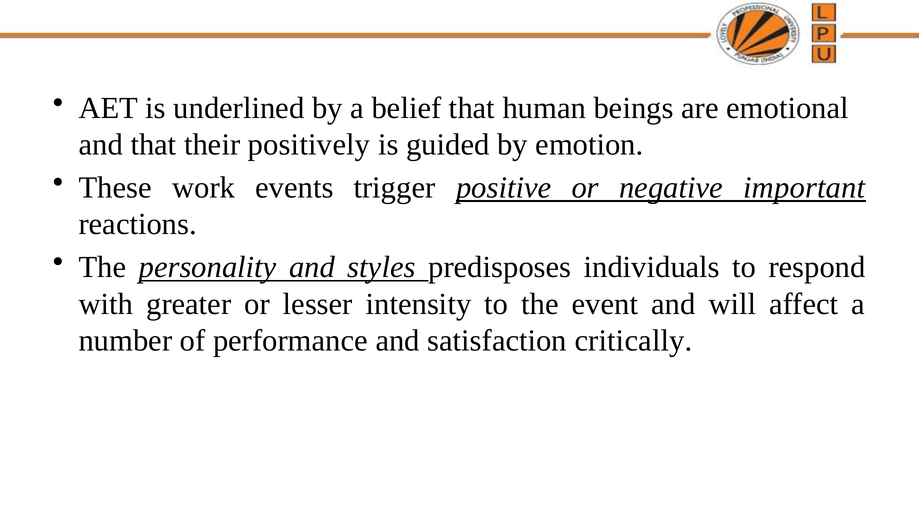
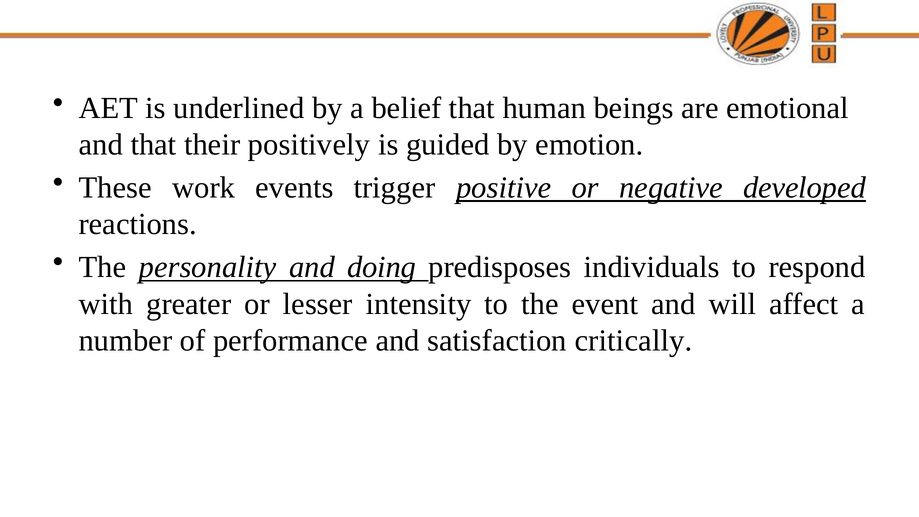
important: important -> developed (804, 188)
styles: styles -> doing (382, 267)
